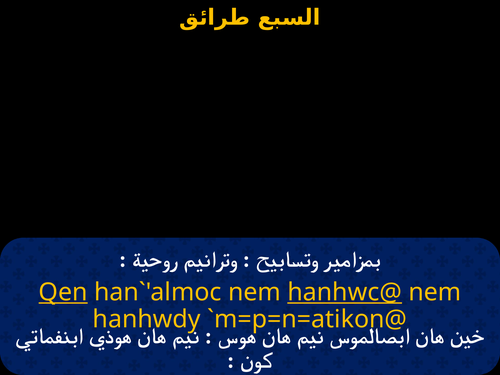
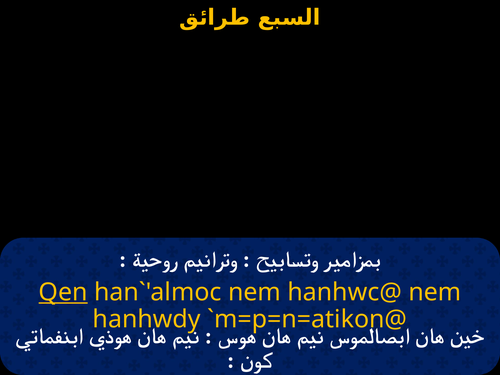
hanhwc@ underline: present -> none (345, 292)
